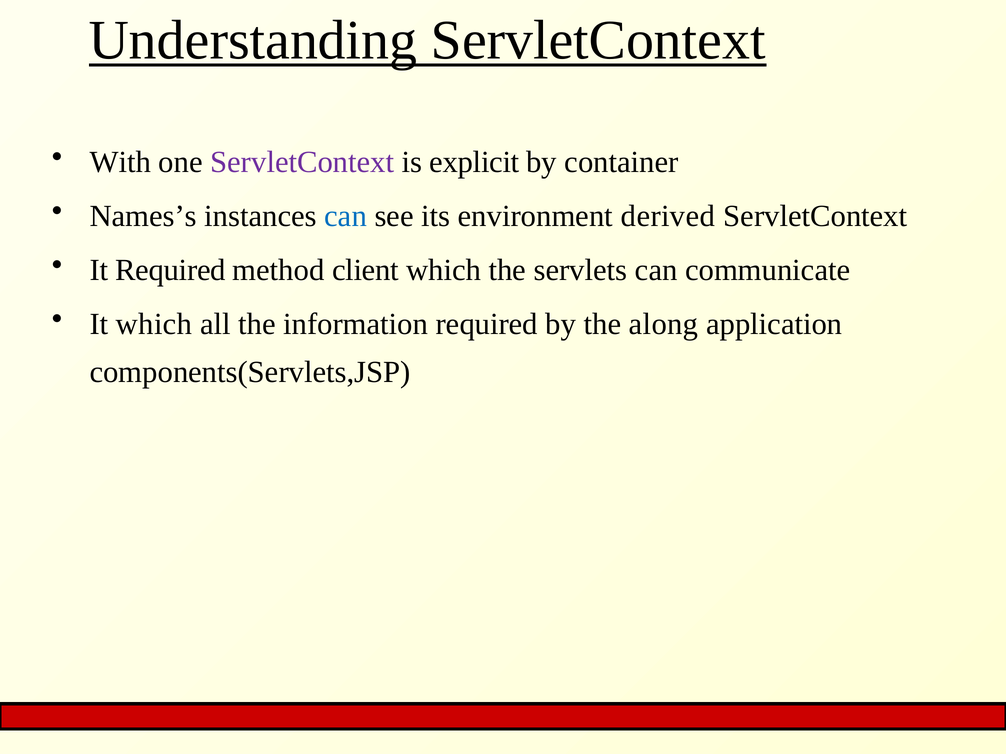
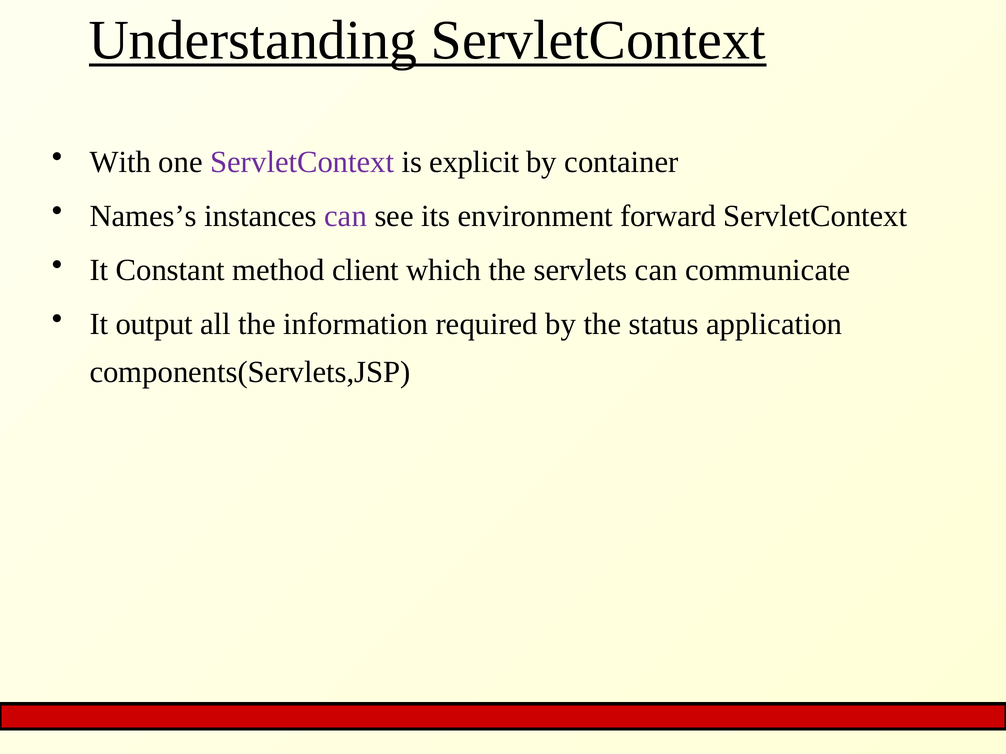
can colour: blue -> purple (346, 216)
derived: derived -> forward (668, 216)
It Required: Required -> Constant (170, 270)
It which: which -> output (154, 324)
along: along -> status (664, 324)
